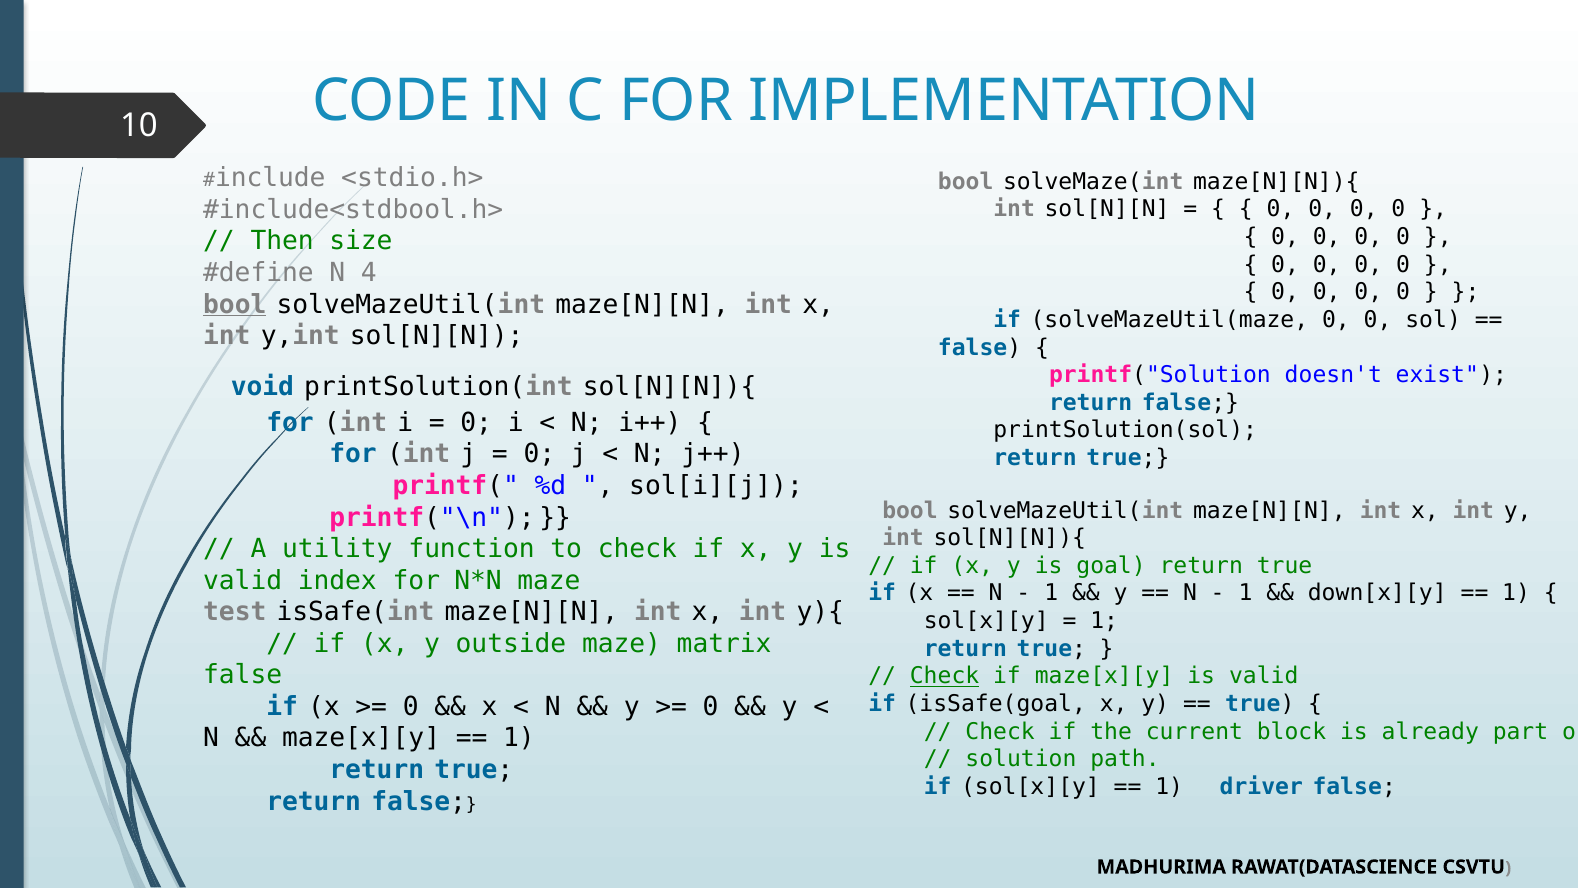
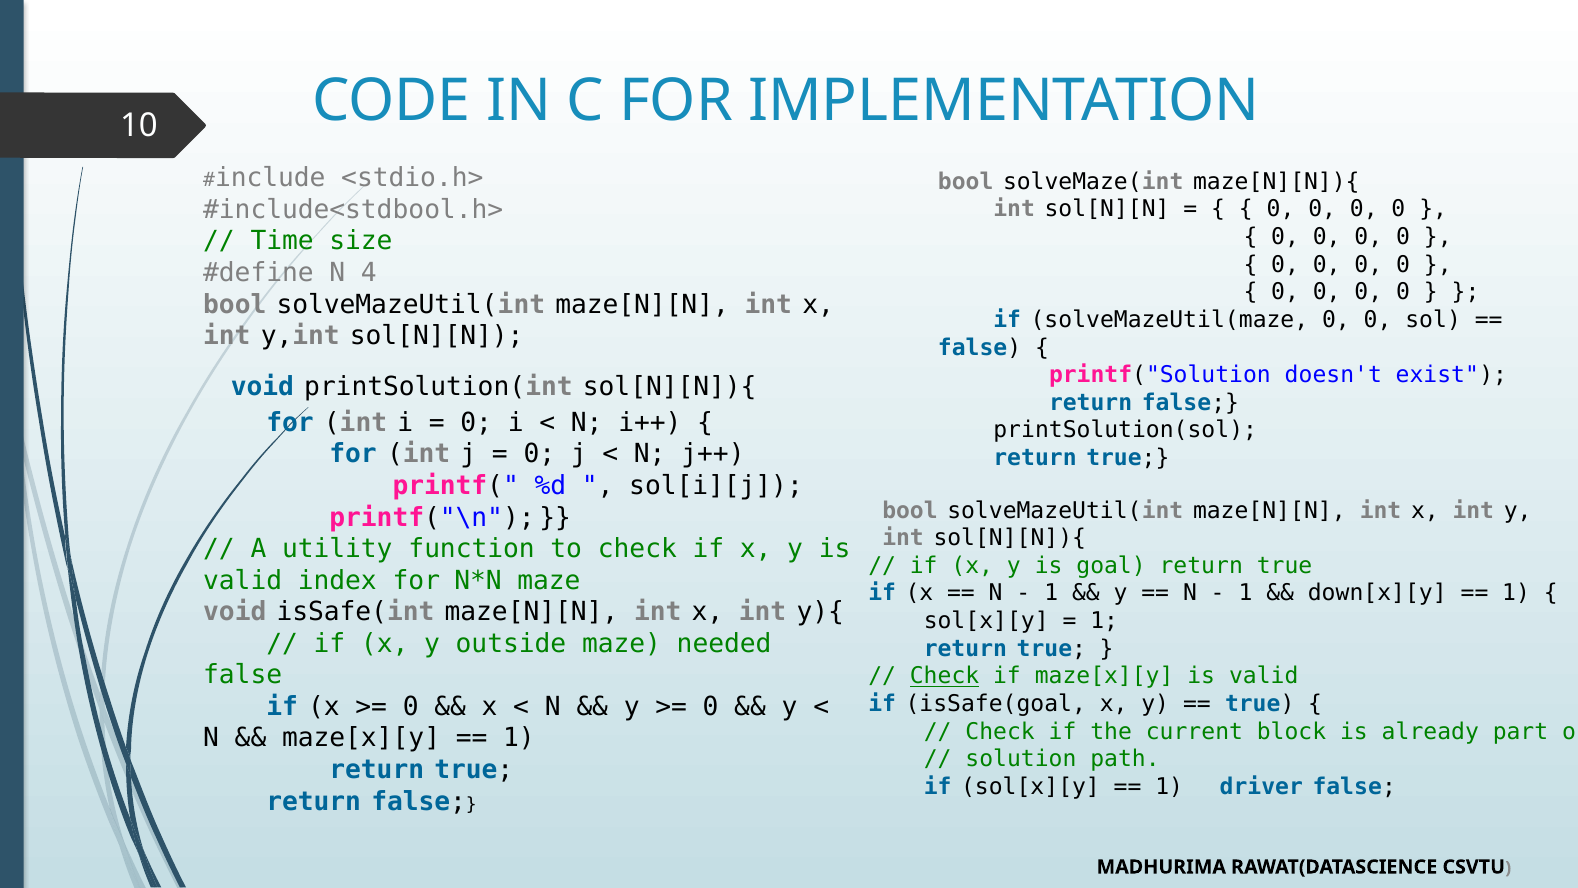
Then: Then -> Time (282, 241)
bool underline: present -> none (235, 304)
test: test -> void (235, 612)
matrix: matrix -> needed (724, 643)
